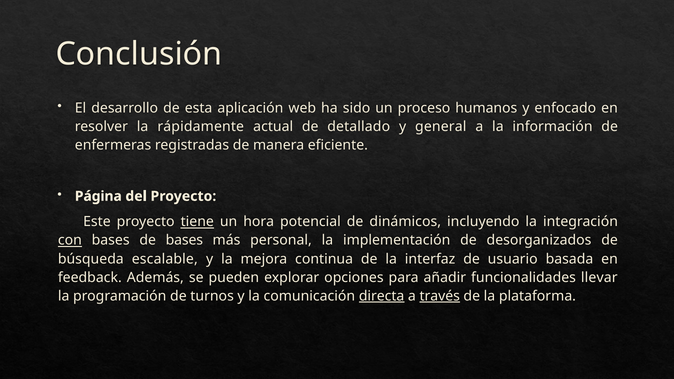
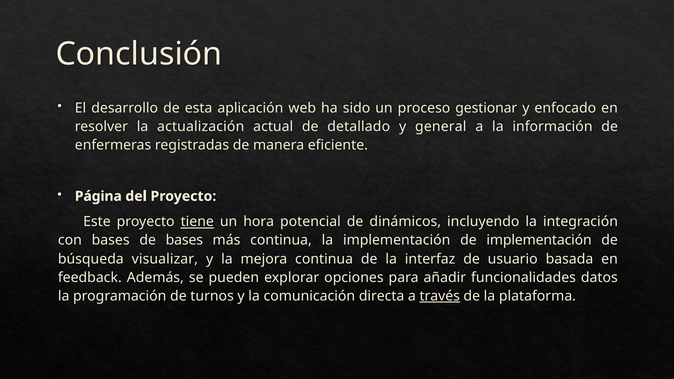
humanos: humanos -> gestionar (486, 108)
rápidamente: rápidamente -> actualización (201, 127)
con underline: present -> none (70, 240)
más personal: personal -> continua (281, 240)
de desorganizados: desorganizados -> implementación (539, 240)
escalable: escalable -> visualizar (165, 259)
llevar: llevar -> datos (599, 278)
directa underline: present -> none (382, 296)
